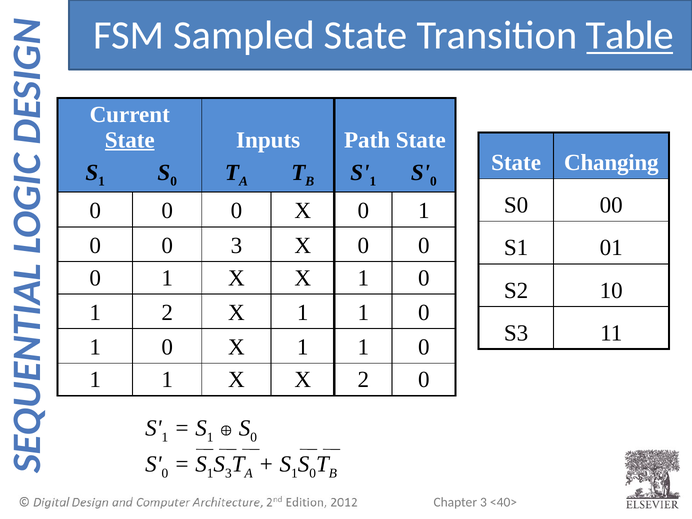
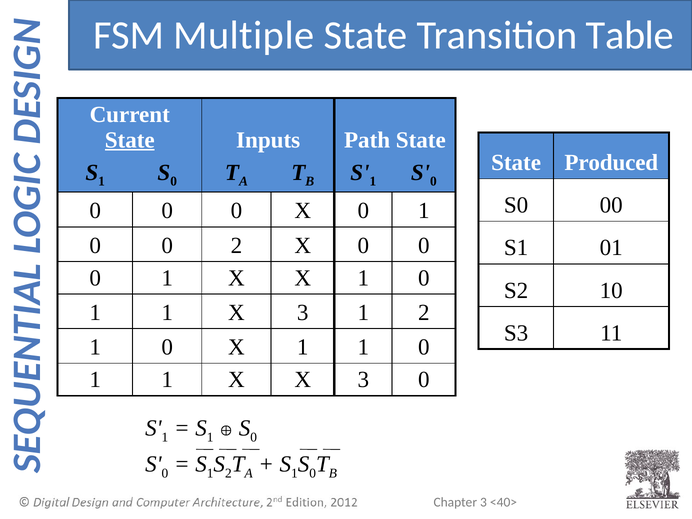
Sampled: Sampled -> Multiple (244, 36)
Table underline: present -> none (630, 36)
Changing: Changing -> Produced (611, 163)
0 3: 3 -> 2 (236, 245)
2: 2 -> 1 (167, 313)
1: 1 -> 3 (303, 313)
0: 0 -> 2 (424, 313)
X X 2: 2 -> 3 (363, 380)
3: 3 -> 2 (228, 473)
